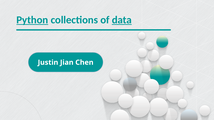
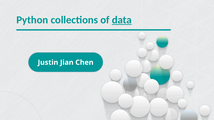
Python underline: present -> none (32, 20)
